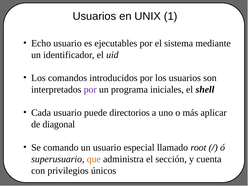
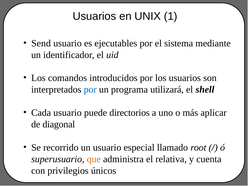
Echo: Echo -> Send (41, 43)
por colour: purple -> blue (90, 90)
iniciales: iniciales -> utilizará (167, 90)
comando: comando -> recorrido (61, 147)
sección: sección -> relativa (171, 159)
